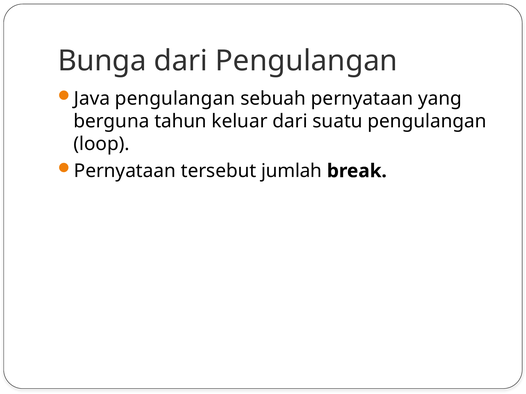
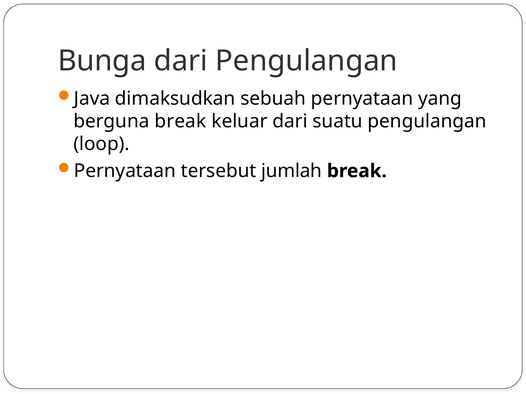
Java pengulangan: pengulangan -> dimaksudkan (175, 99)
berguna tahun: tahun -> break (180, 121)
